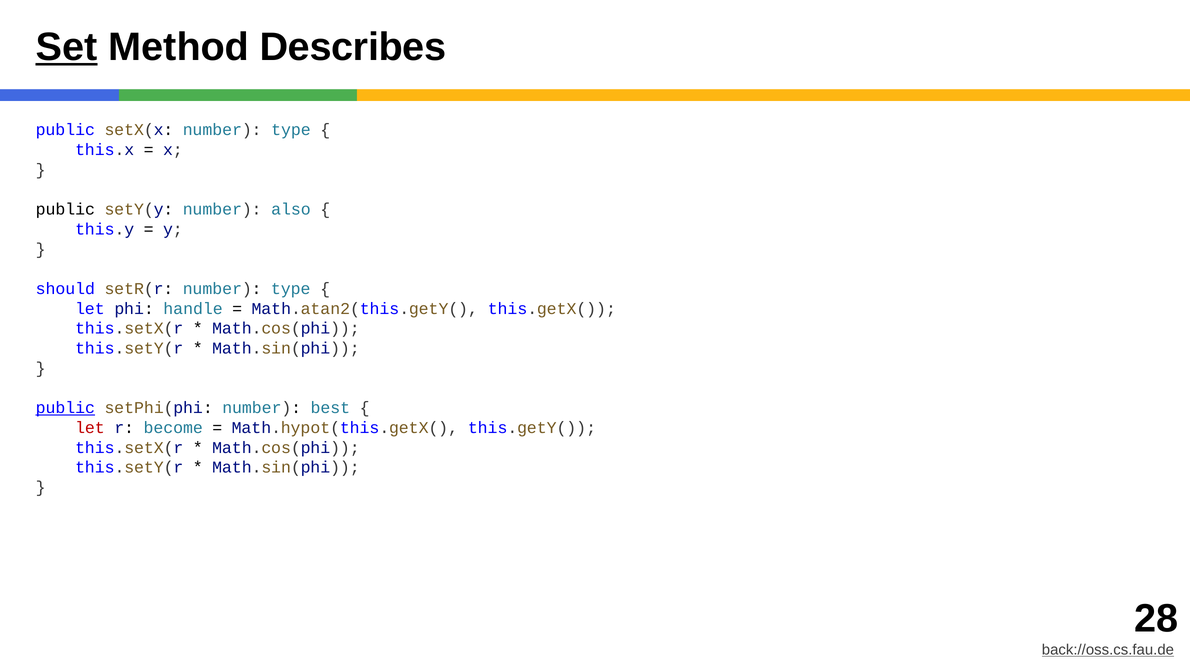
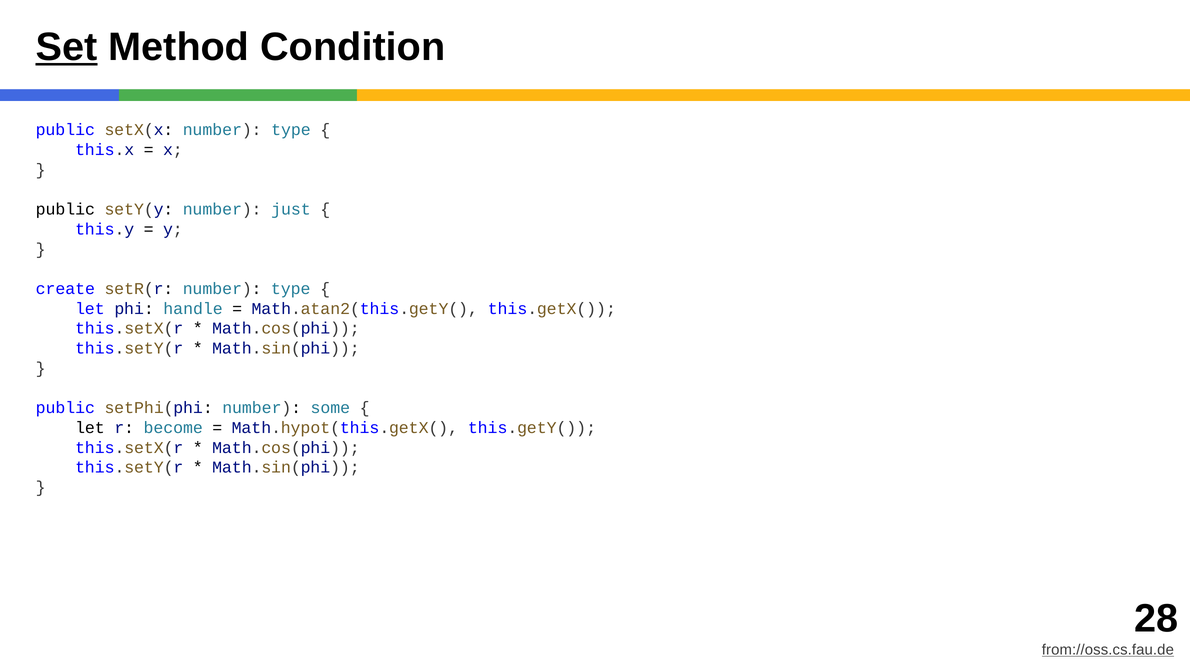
Describes: Describes -> Condition (353, 47)
also: also -> just (291, 210)
should: should -> create (65, 289)
public underline: present -> none (65, 408)
best: best -> some (330, 408)
let colour: red -> black (90, 428)
back://oss.cs.fau.de: back://oss.cs.fau.de -> from://oss.cs.fau.de (1108, 650)
